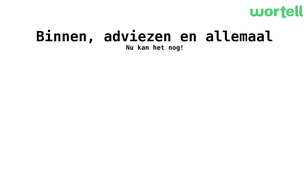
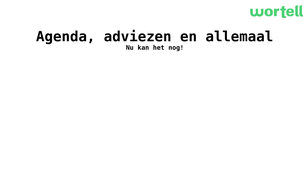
Binnen: Binnen -> Agenda (66, 37)
